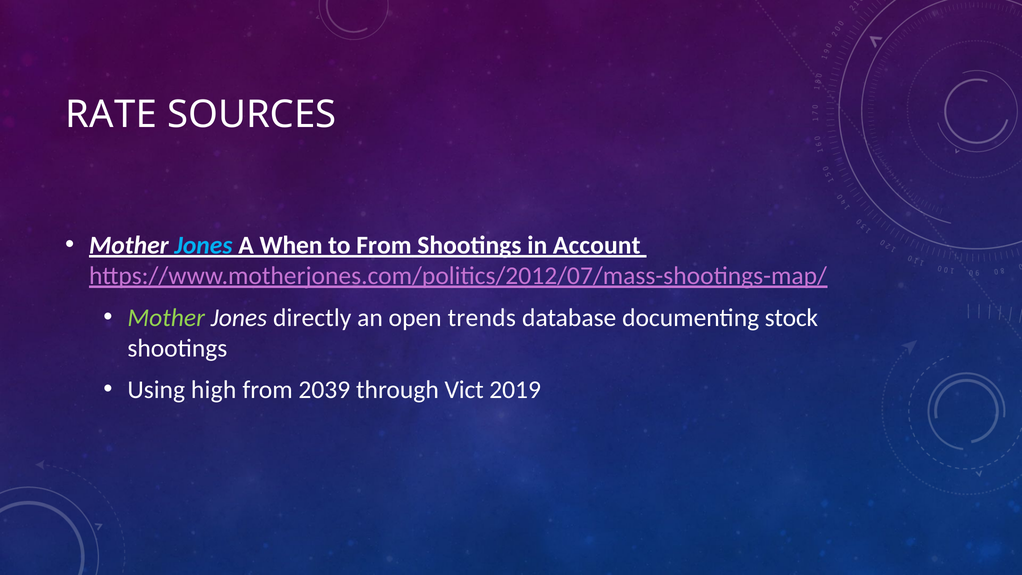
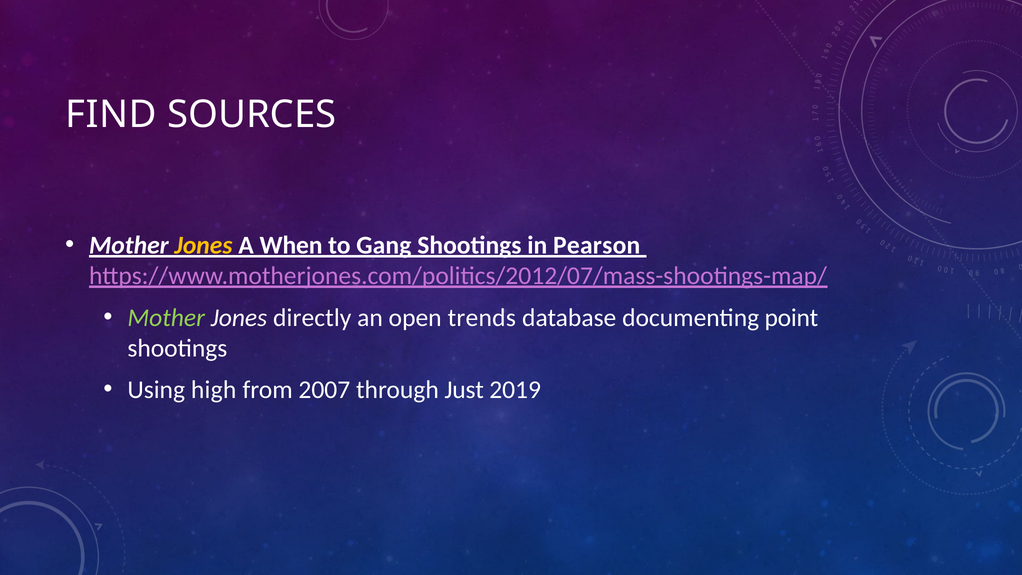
RATE: RATE -> FIND (111, 115)
Jones colour: light blue -> yellow (203, 245)
to From: From -> Gang (384, 245)
Account: Account -> Pearson (597, 245)
stock: stock -> point (791, 318)
2039: 2039 -> 2007 (324, 390)
Vict: Vict -> Just (464, 390)
